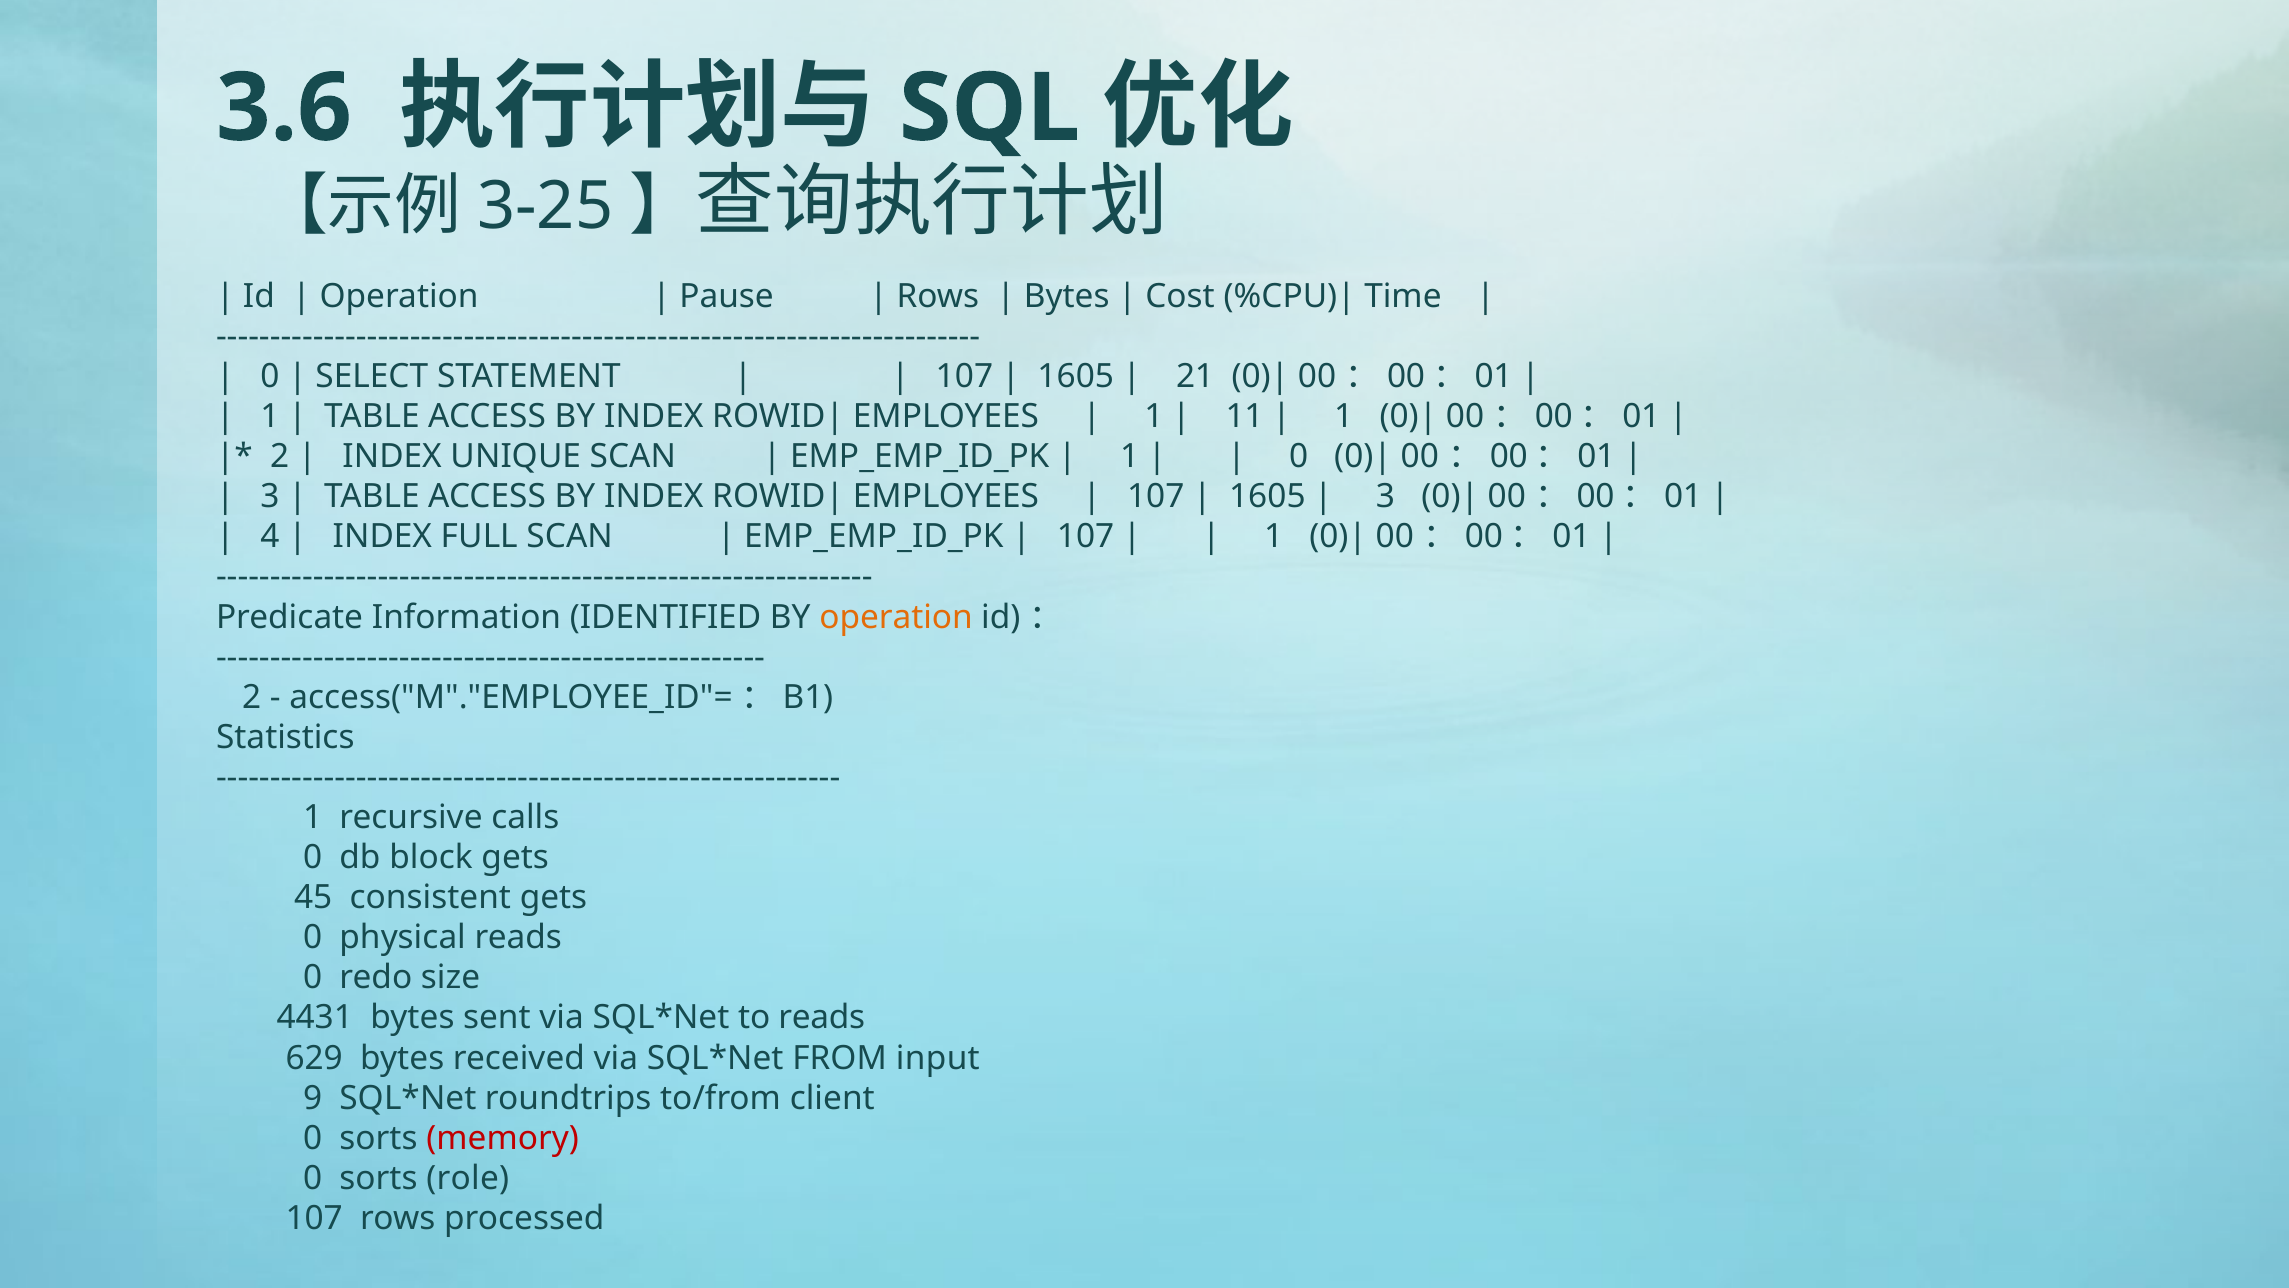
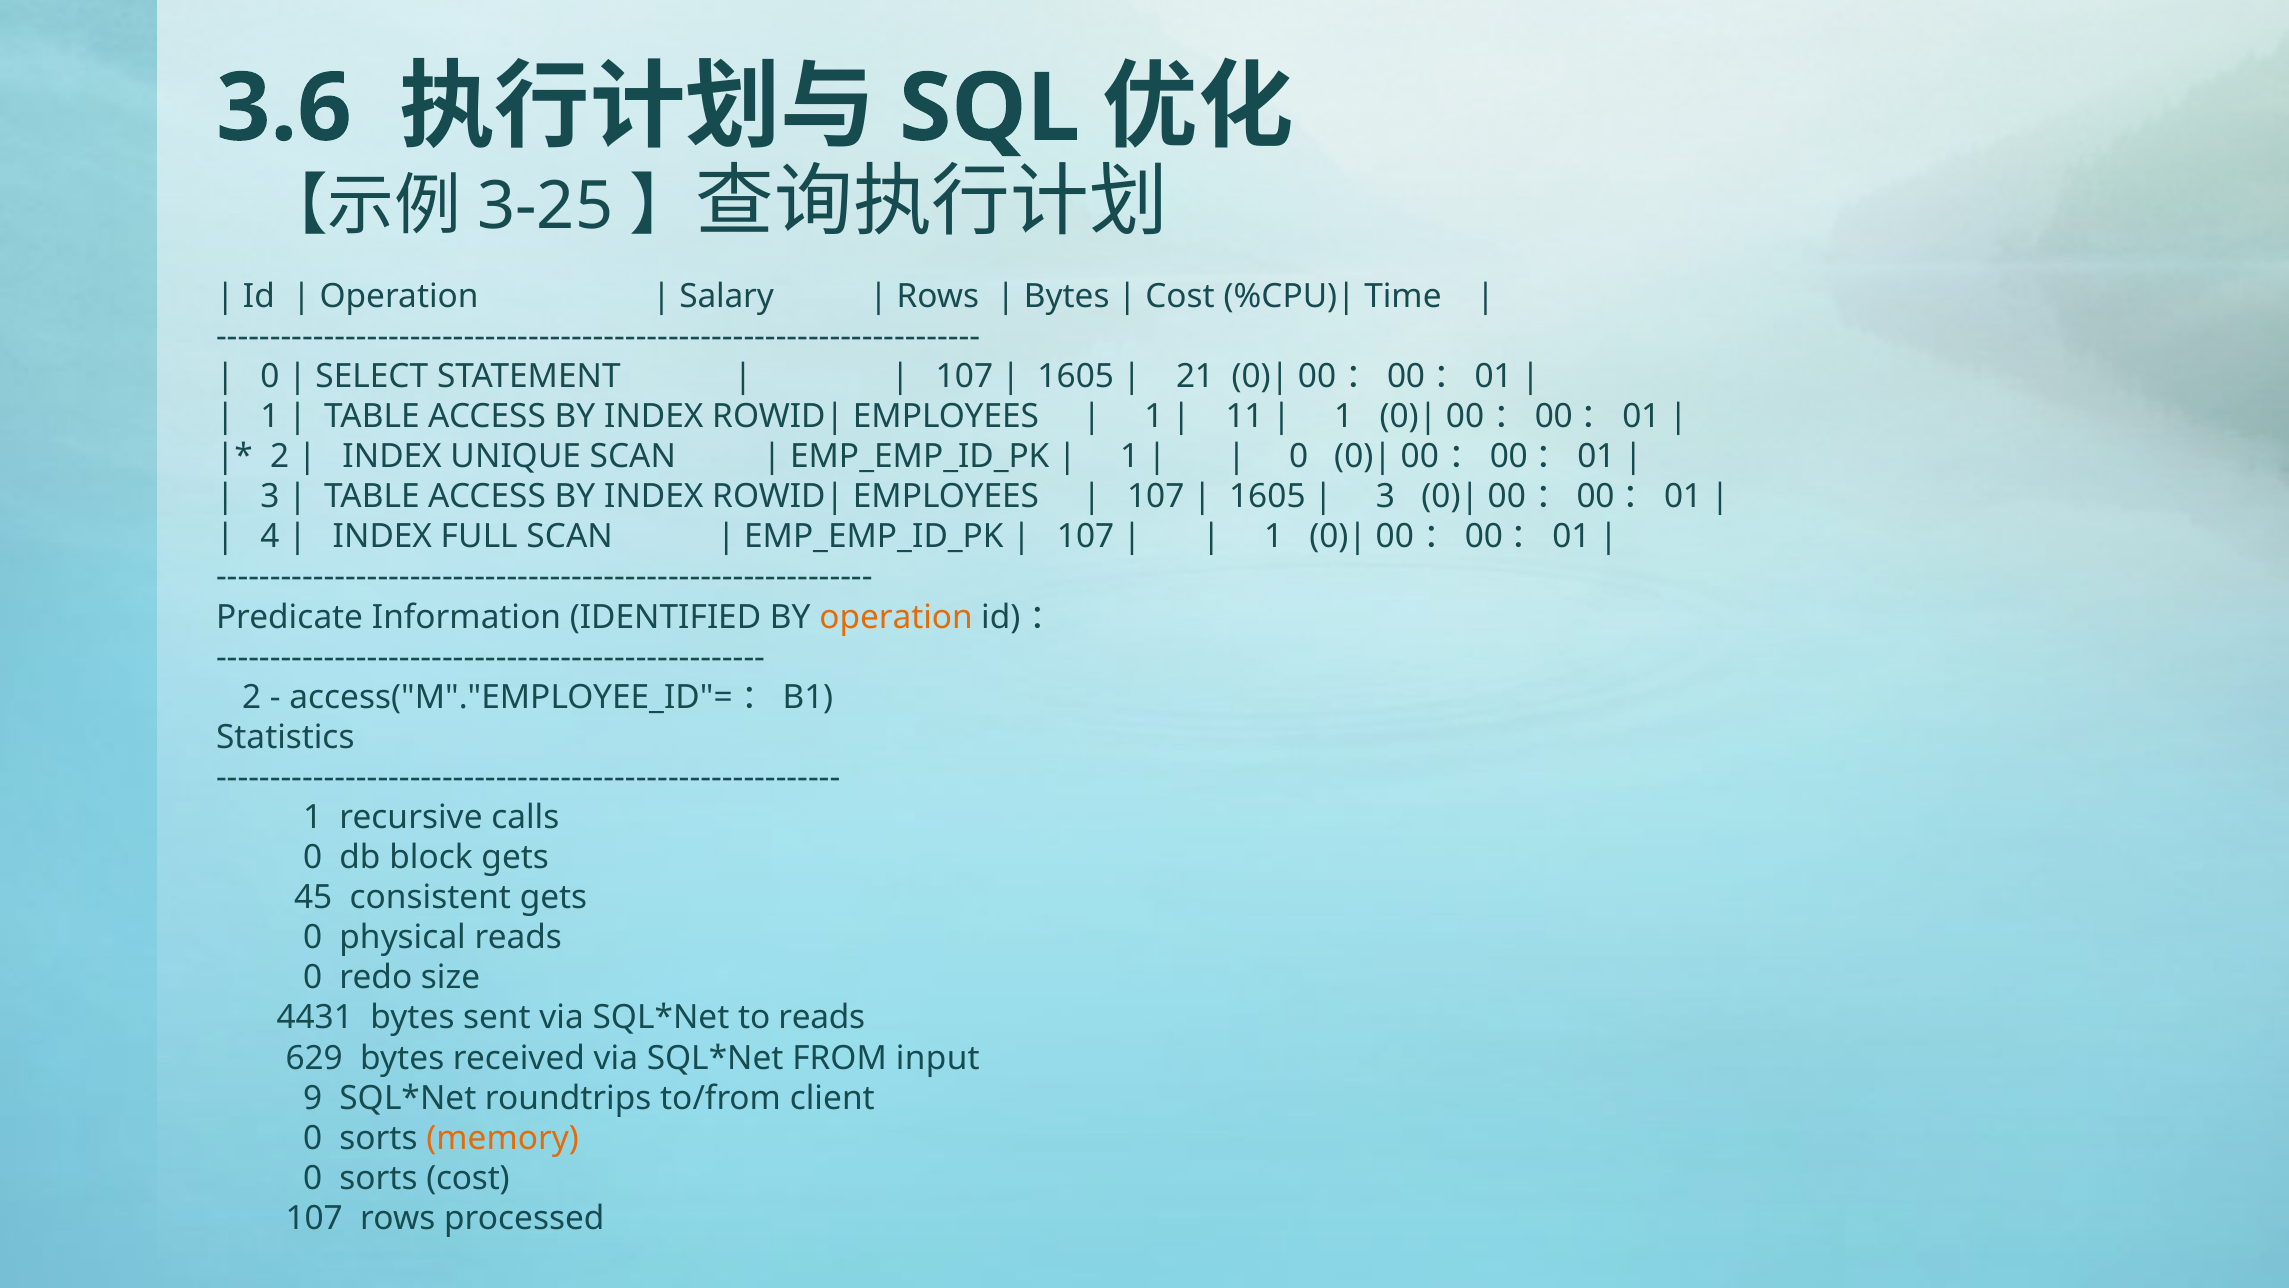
Pause: Pause -> Salary (727, 296)
memory colour: red -> orange (503, 1138)
sorts role: role -> cost (468, 1178)
